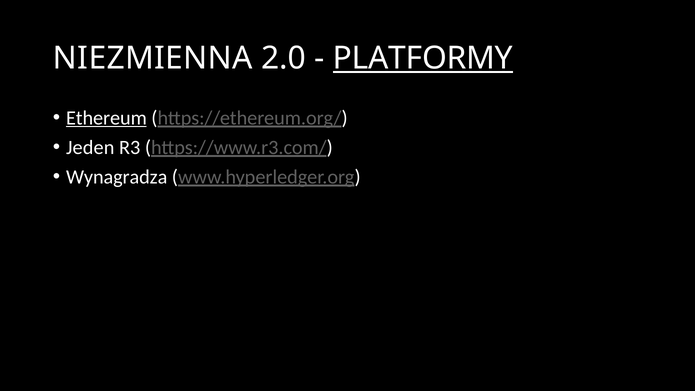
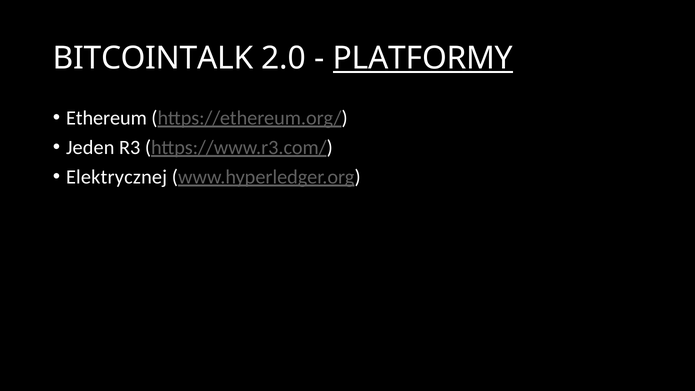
NIEZMIENNA: NIEZMIENNA -> BITCOINTALK (153, 58)
Ethereum underline: present -> none (106, 118)
Wynagradza: Wynagradza -> Elektrycznej (117, 177)
